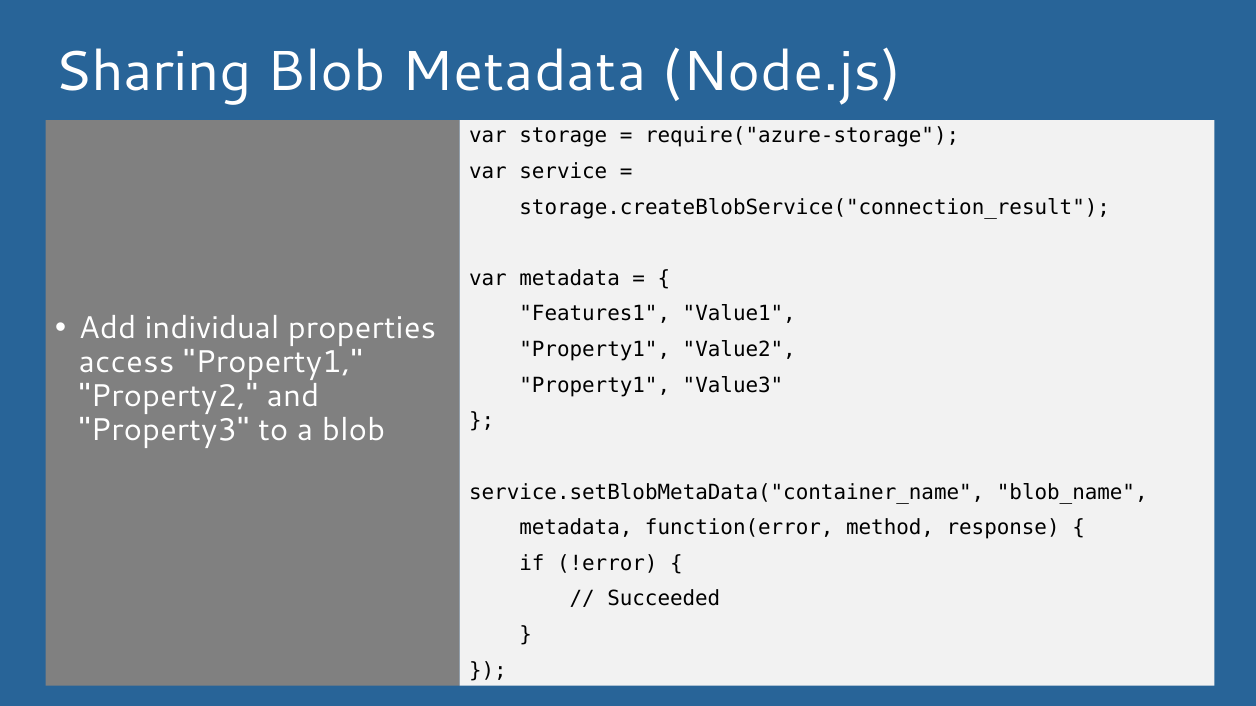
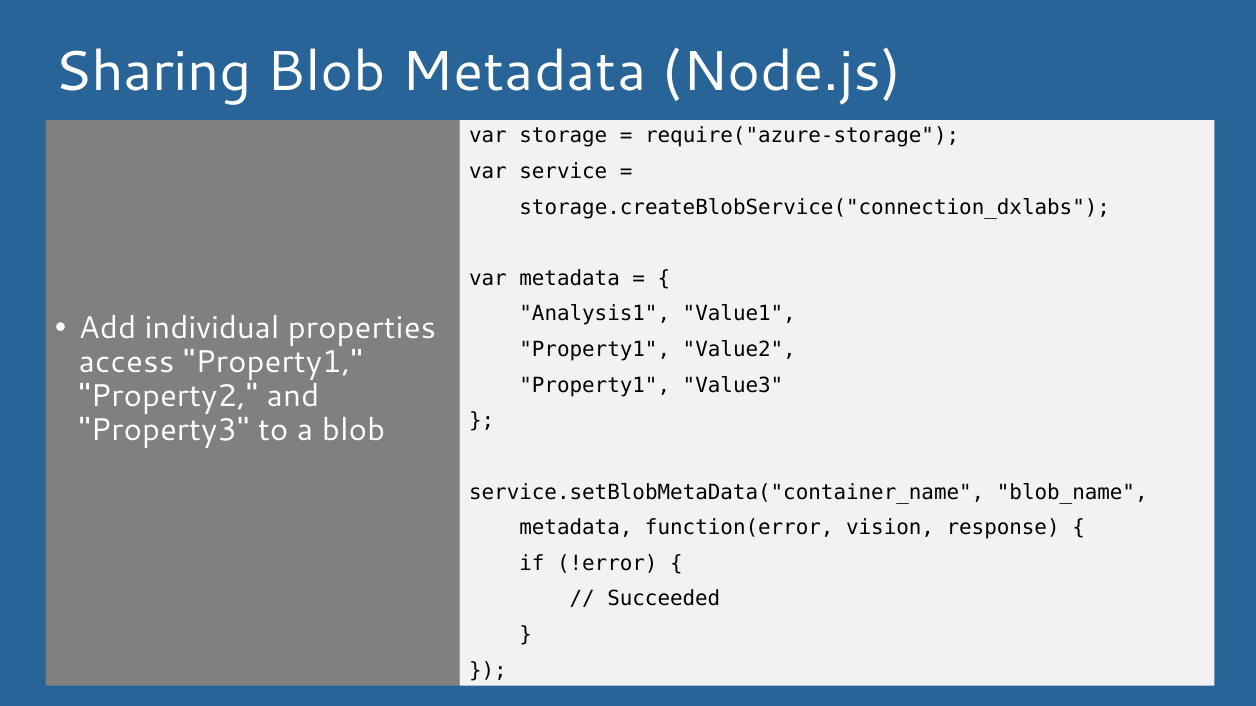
storage.createBlobService("connection_result: storage.createBlobService("connection_result -> storage.createBlobService("connection_dxlabs (815, 207)
Features1: Features1 -> Analysis1 (595, 314)
method: method -> vision (890, 528)
